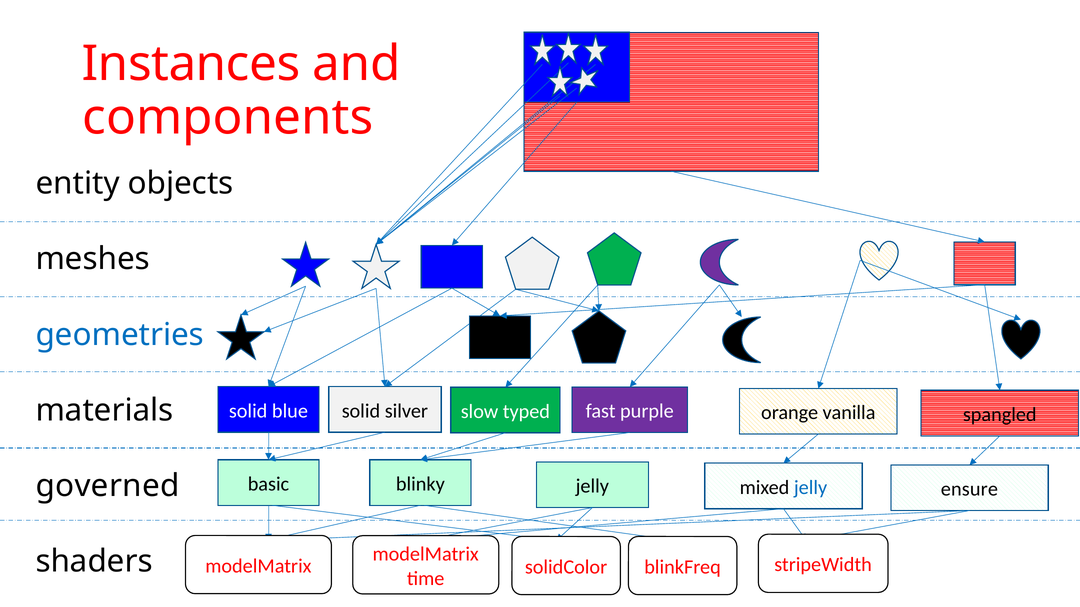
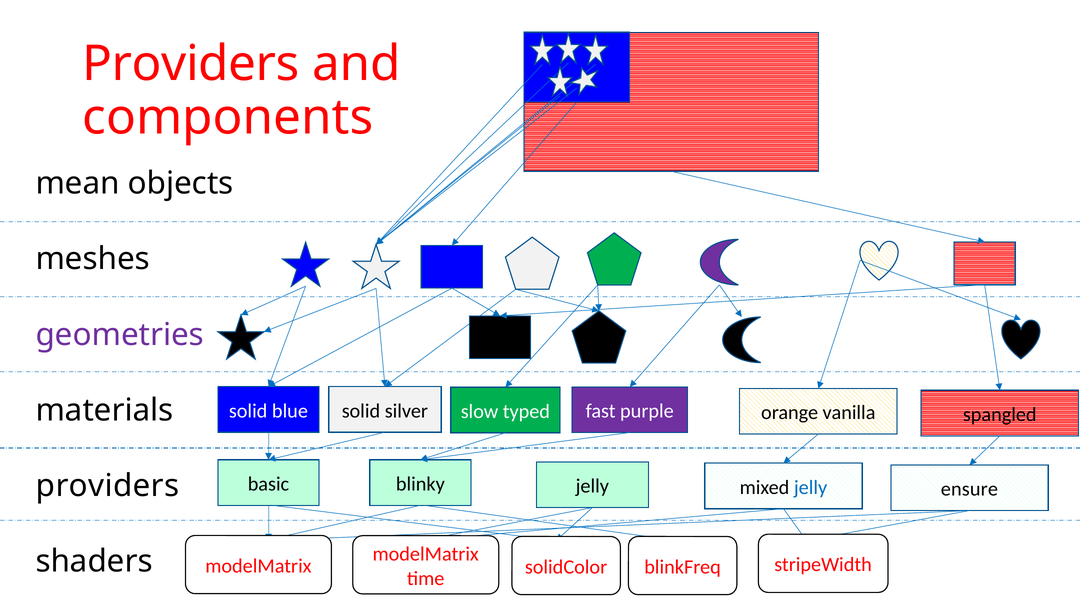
Instances: Instances -> Providers (191, 64)
entity: entity -> mean (78, 184)
geometries colour: blue -> purple (120, 335)
governed: governed -> providers (108, 486)
